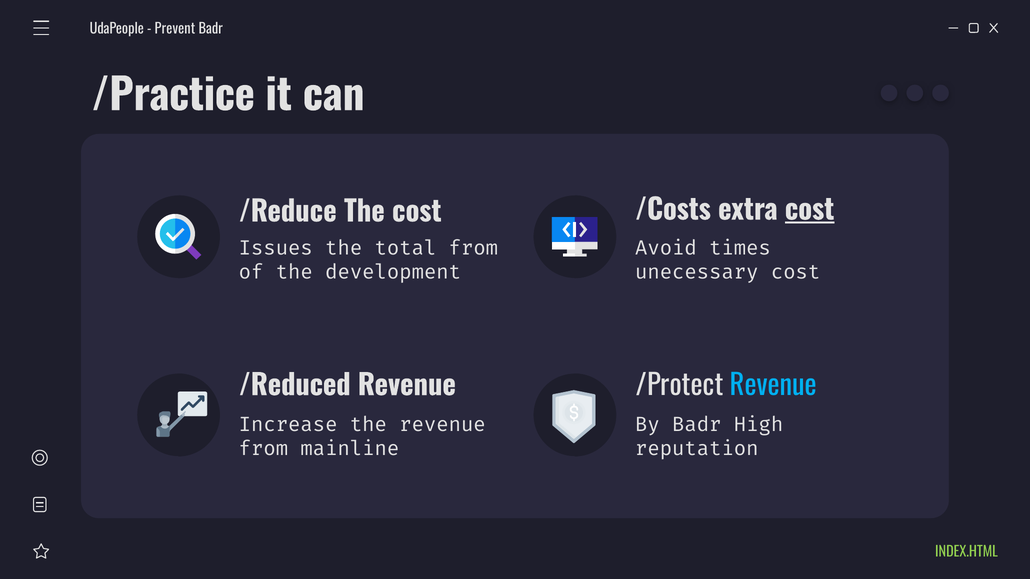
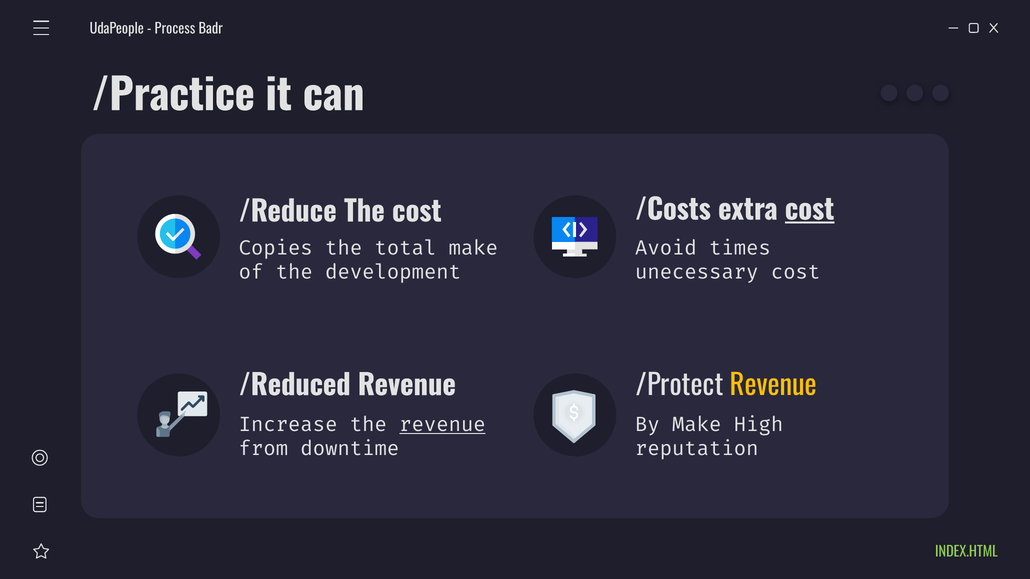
Prevent: Prevent -> Process (175, 29)
Issues: Issues -> Copies (276, 248)
total from: from -> make (473, 248)
Revenue colour: light blue -> yellow (773, 386)
revenue underline: none -> present (442, 425)
By Badr: Badr -> Make (697, 425)
mainline: mainline -> downtime (350, 449)
